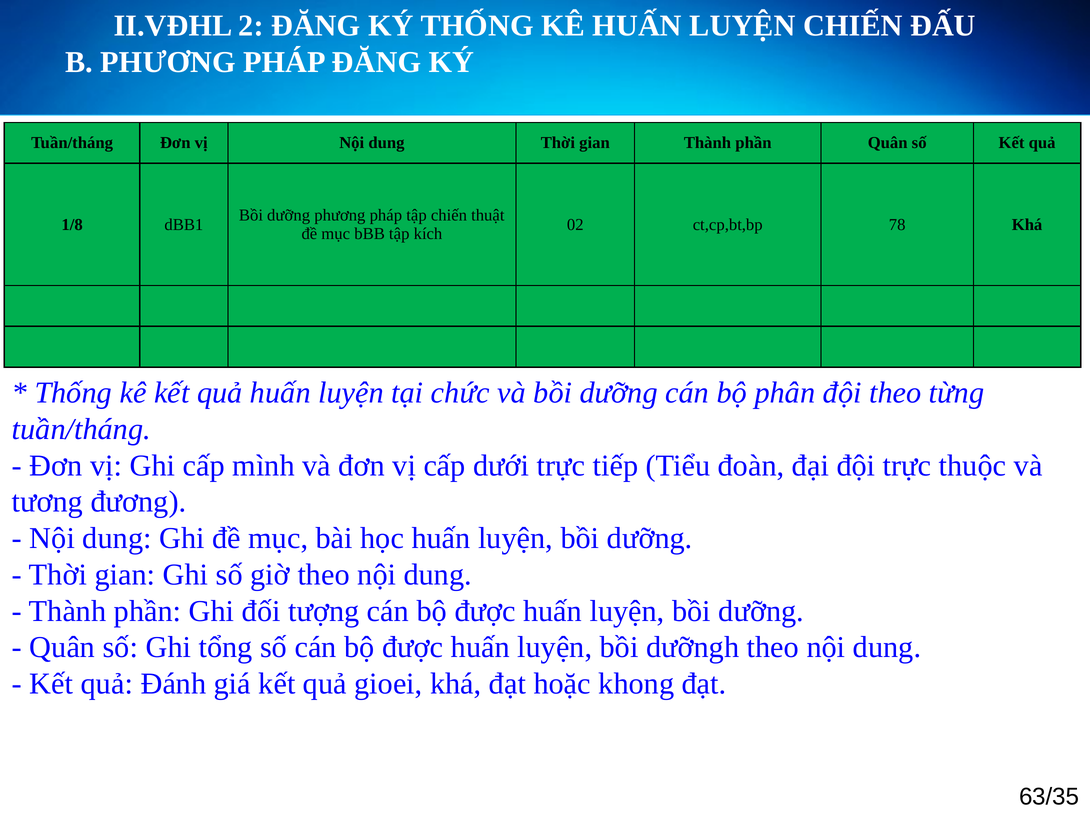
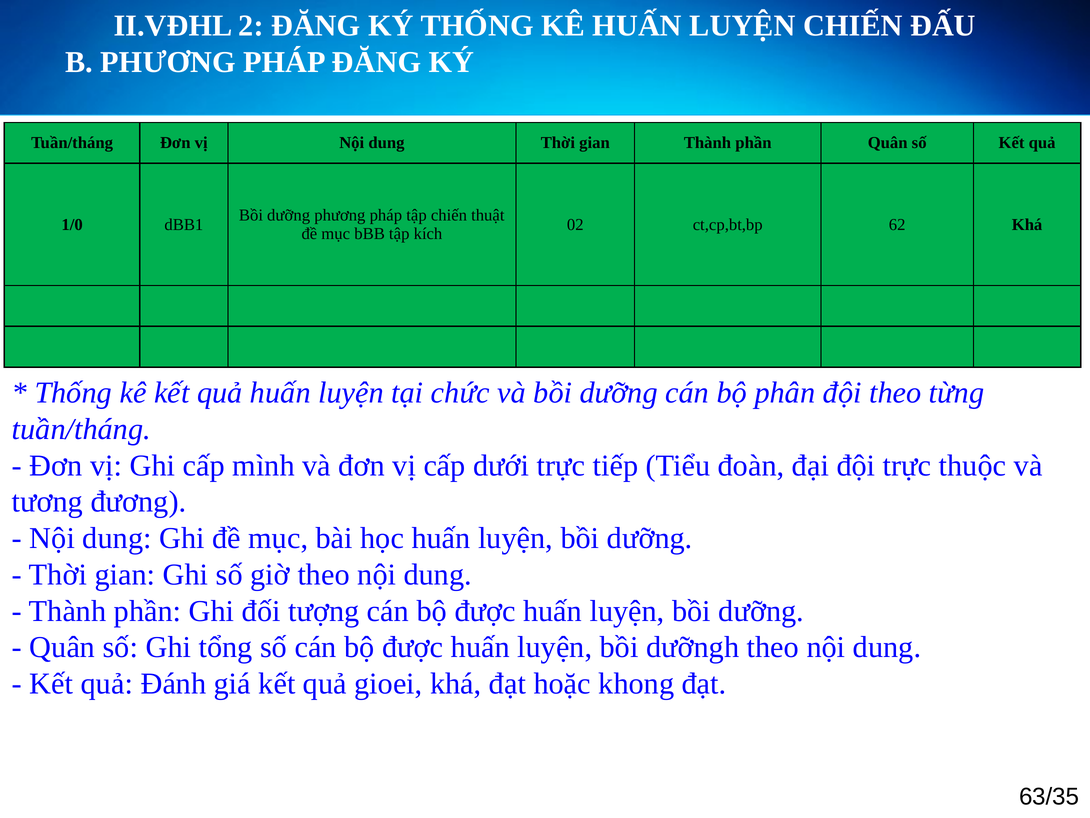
1/8: 1/8 -> 1/0 (72, 224)
78: 78 -> 62 (897, 224)
